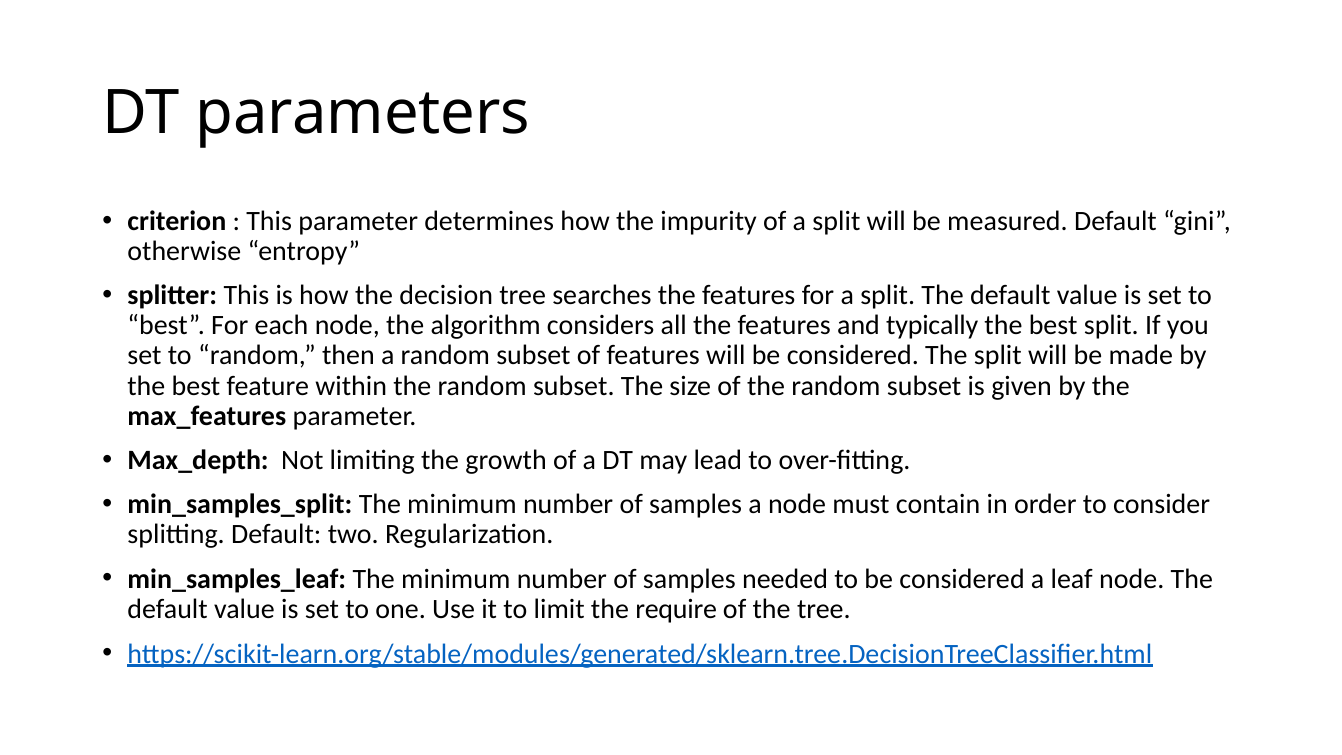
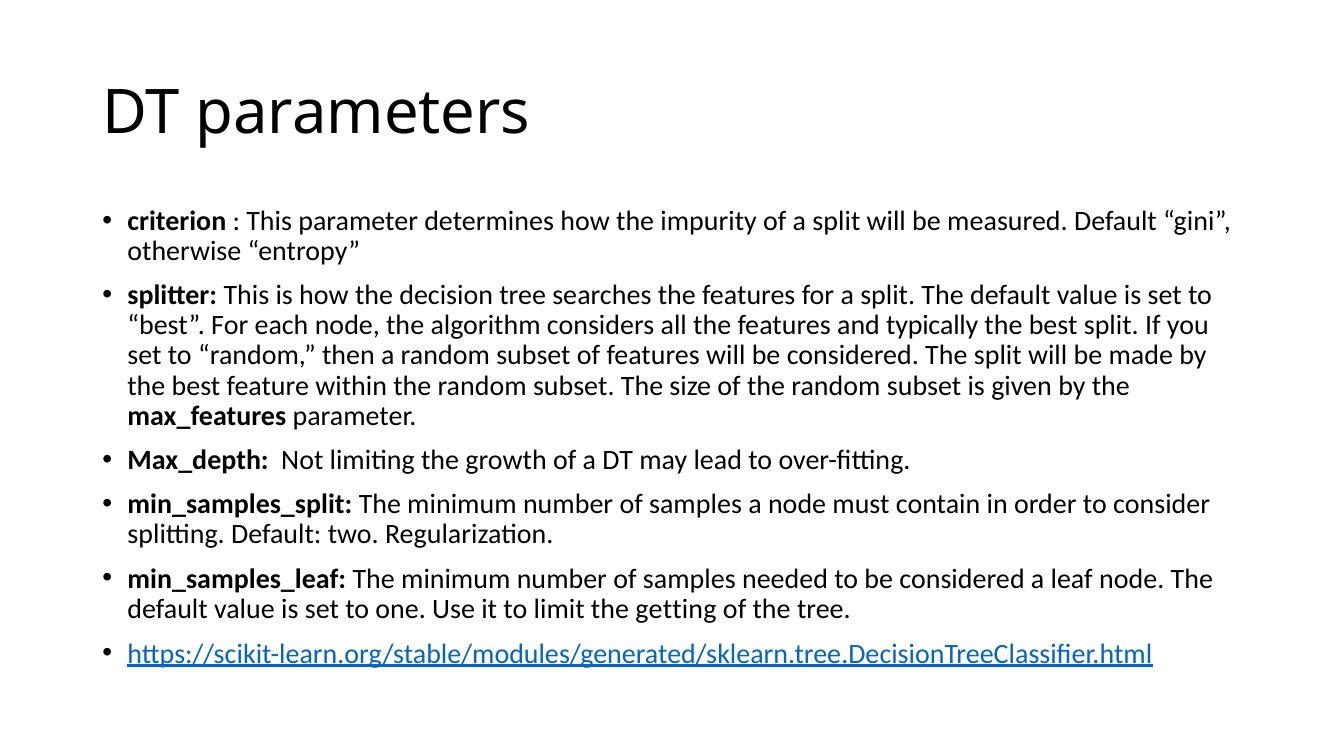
require: require -> getting (676, 609)
